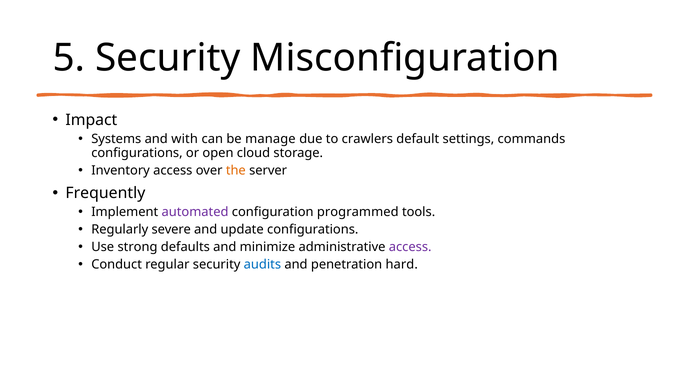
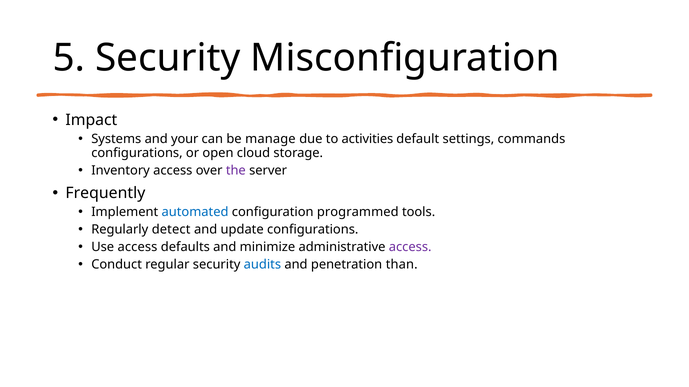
with: with -> your (185, 139)
crawlers: crawlers -> activities (367, 139)
the colour: orange -> purple (236, 171)
automated colour: purple -> blue (195, 212)
severe: severe -> detect (171, 230)
Use strong: strong -> access (137, 247)
hard: hard -> than (402, 265)
